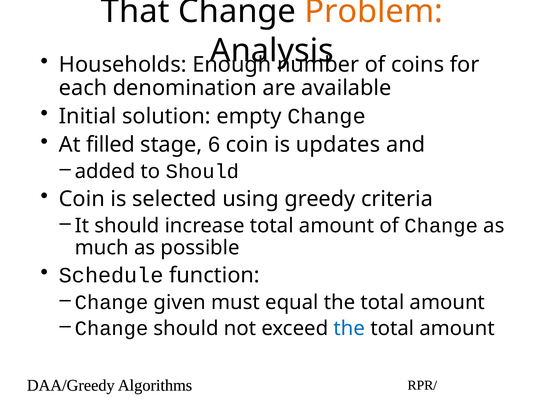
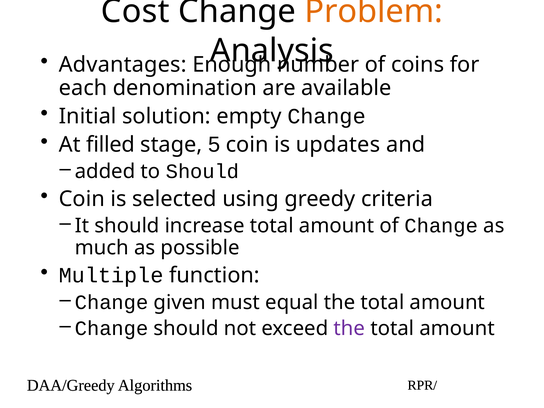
That: That -> Cost (135, 11)
Households: Households -> Advantages (123, 65)
6: 6 -> 5 (214, 145)
Schedule: Schedule -> Multiple (111, 275)
the colour: blue -> purple (349, 328)
